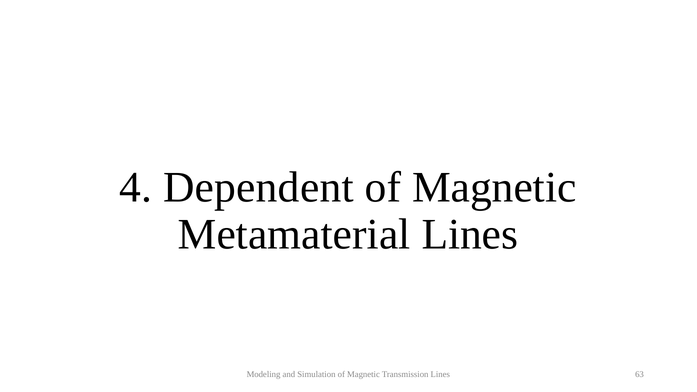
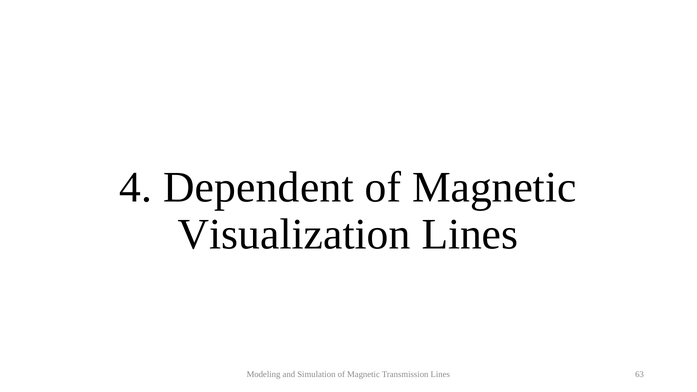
Metamaterial: Metamaterial -> Visualization (294, 234)
